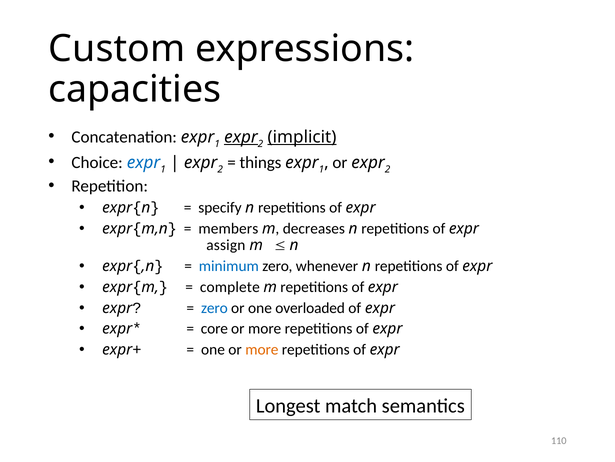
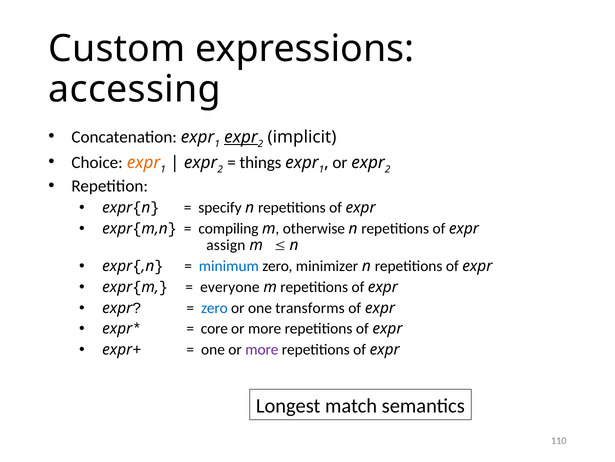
capacities: capacities -> accessing (135, 89)
implicit underline: present -> none (302, 137)
expr colour: blue -> orange (143, 162)
members: members -> compiling (228, 228)
decreases: decreases -> otherwise (314, 228)
whenever: whenever -> minimizer (327, 266)
complete: complete -> everyone (230, 287)
overloaded: overloaded -> transforms (310, 308)
more colour: orange -> purple (262, 349)
